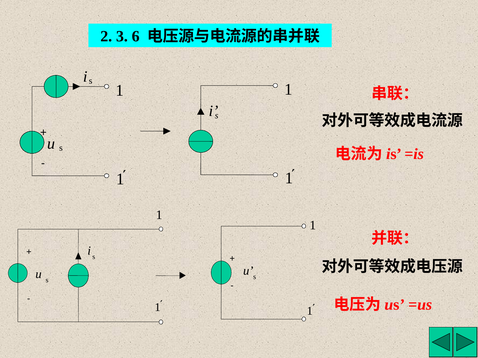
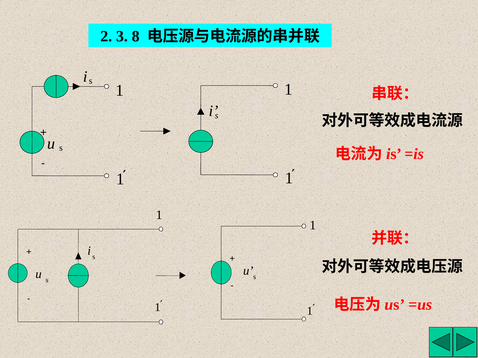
6: 6 -> 8 (136, 37)
